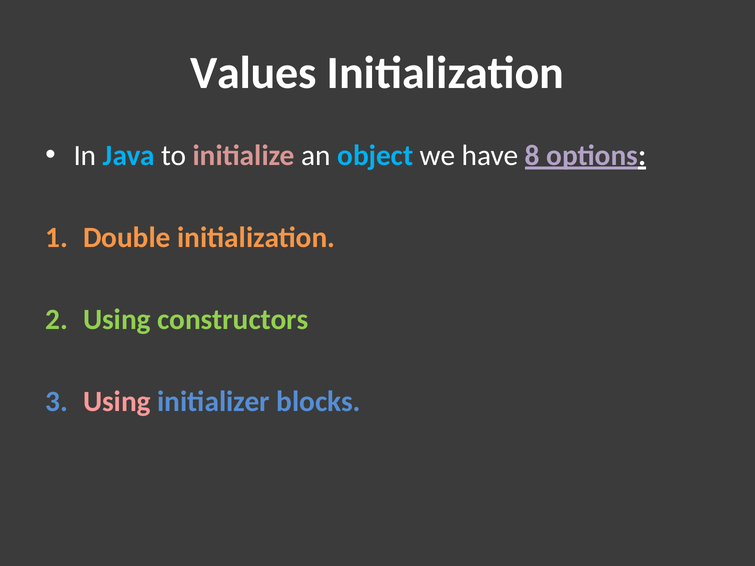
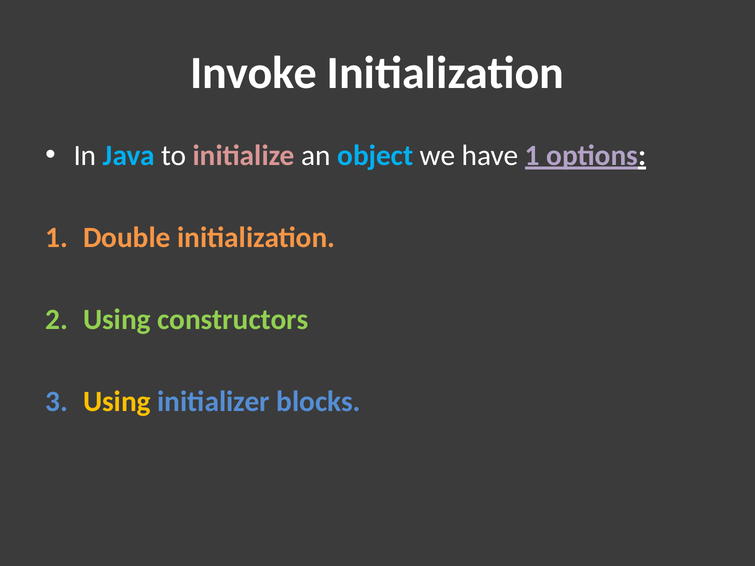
Values: Values -> Invoke (254, 73)
have 8: 8 -> 1 (532, 156)
Using colour: pink -> yellow (117, 402)
